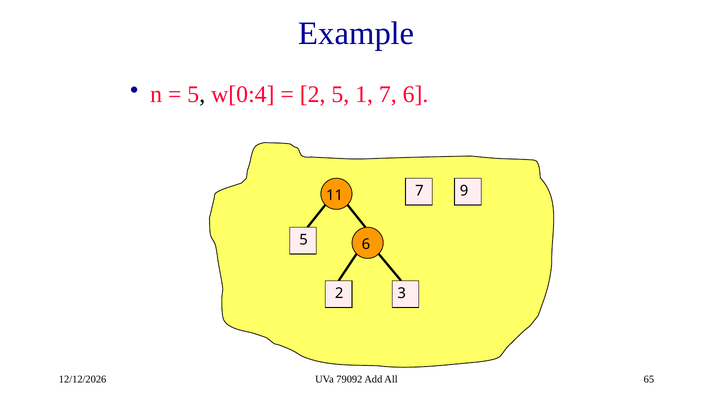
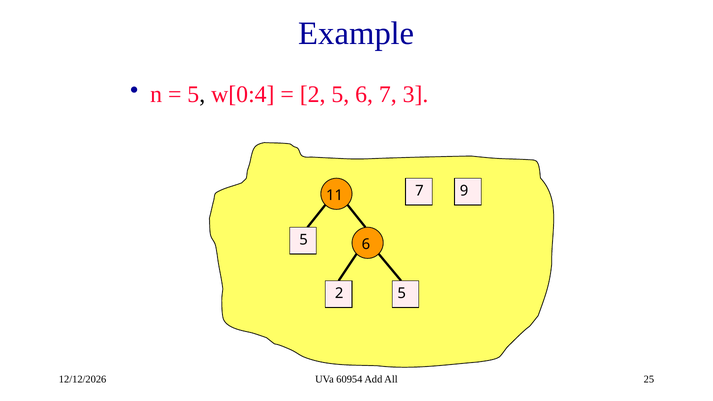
5 1: 1 -> 6 (364, 94)
7 6: 6 -> 3 (416, 94)
3: 3 -> 5 (402, 293)
79092: 79092 -> 60954 (349, 380)
65: 65 -> 25 (649, 380)
